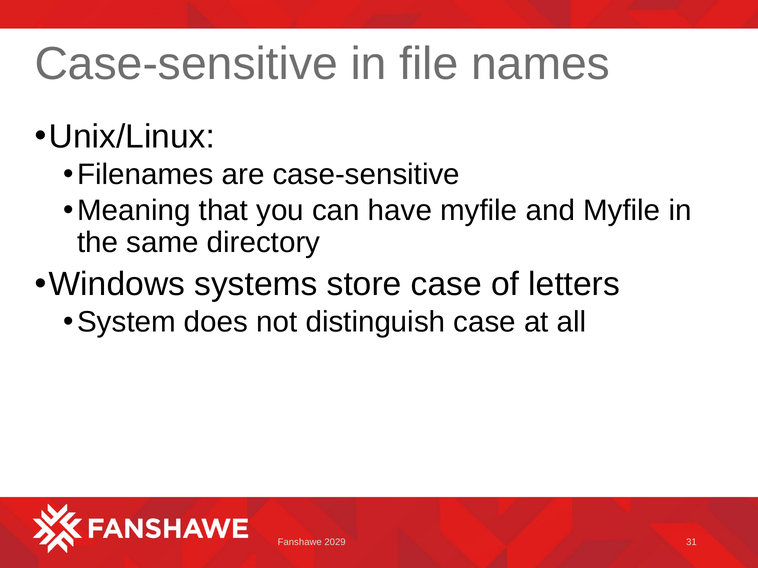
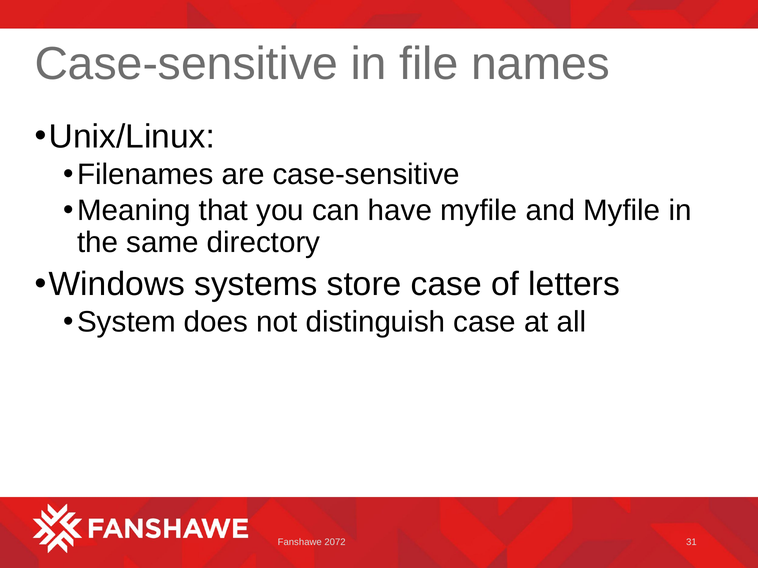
2029: 2029 -> 2072 (335, 543)
